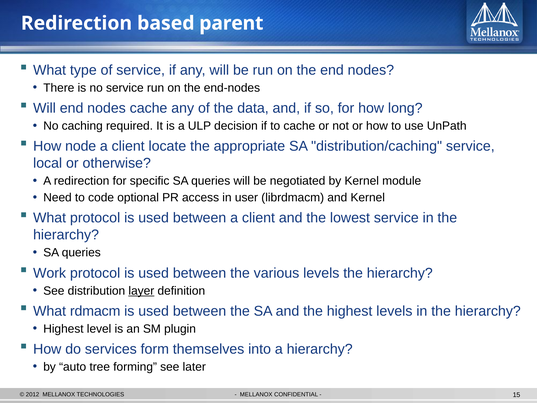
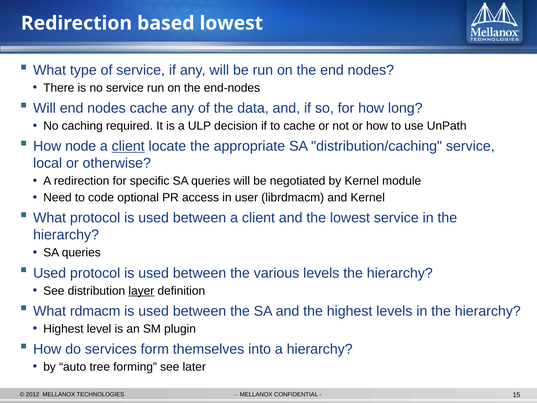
based parent: parent -> lowest (231, 23)
client underline: none -> present (128, 146)
Work: Work -> Used (50, 273)
